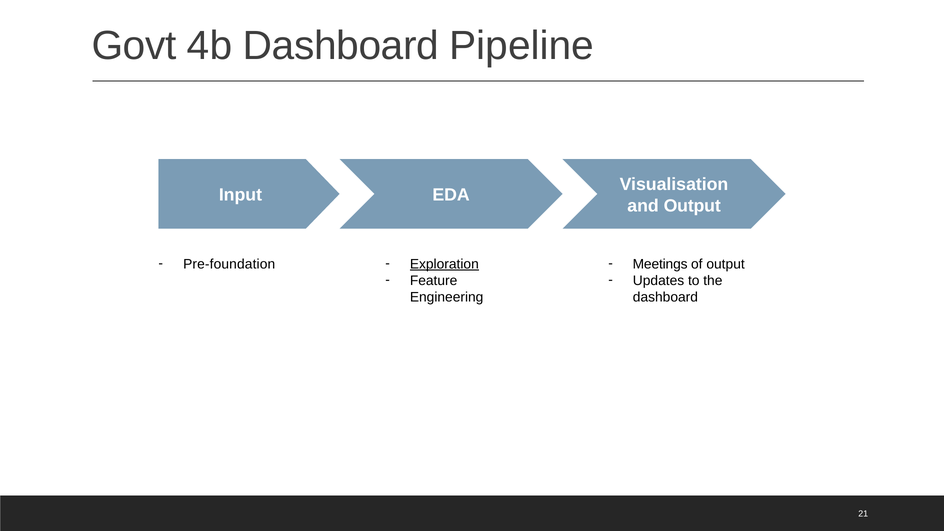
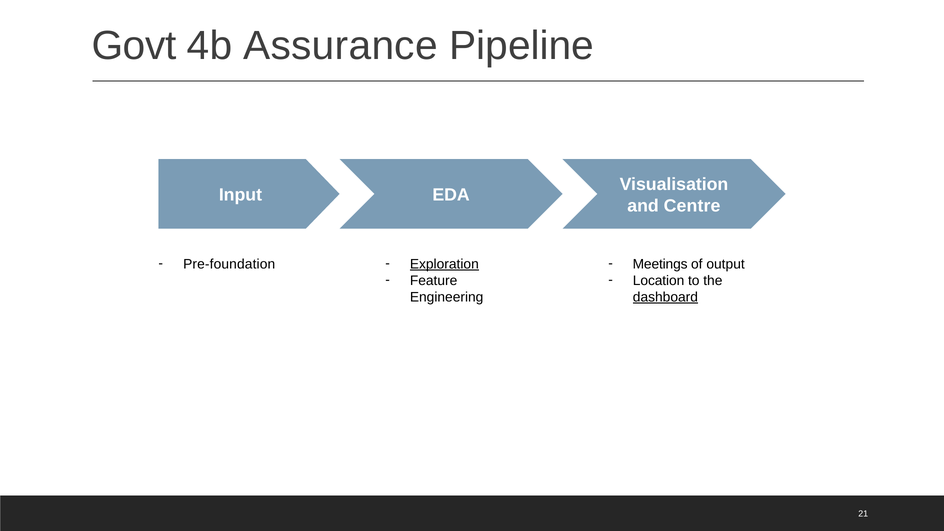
4b Dashboard: Dashboard -> Assurance (341, 46)
and Output: Output -> Centre (692, 206)
Updates: Updates -> Location (659, 281)
dashboard underline: none -> present (665, 297)
